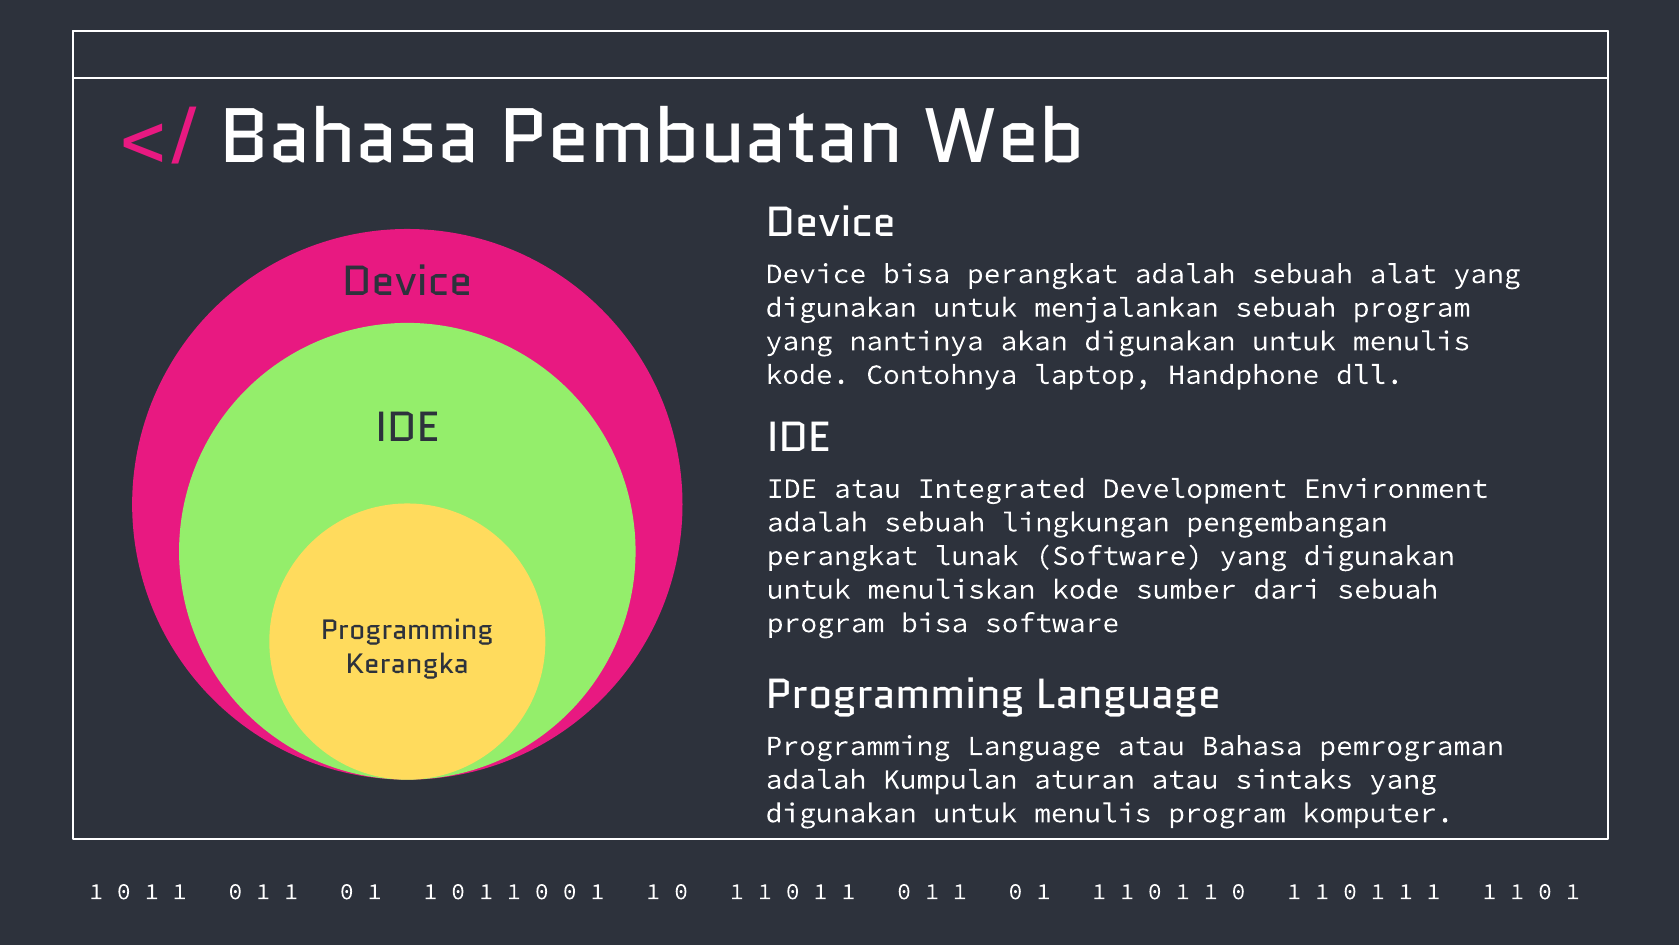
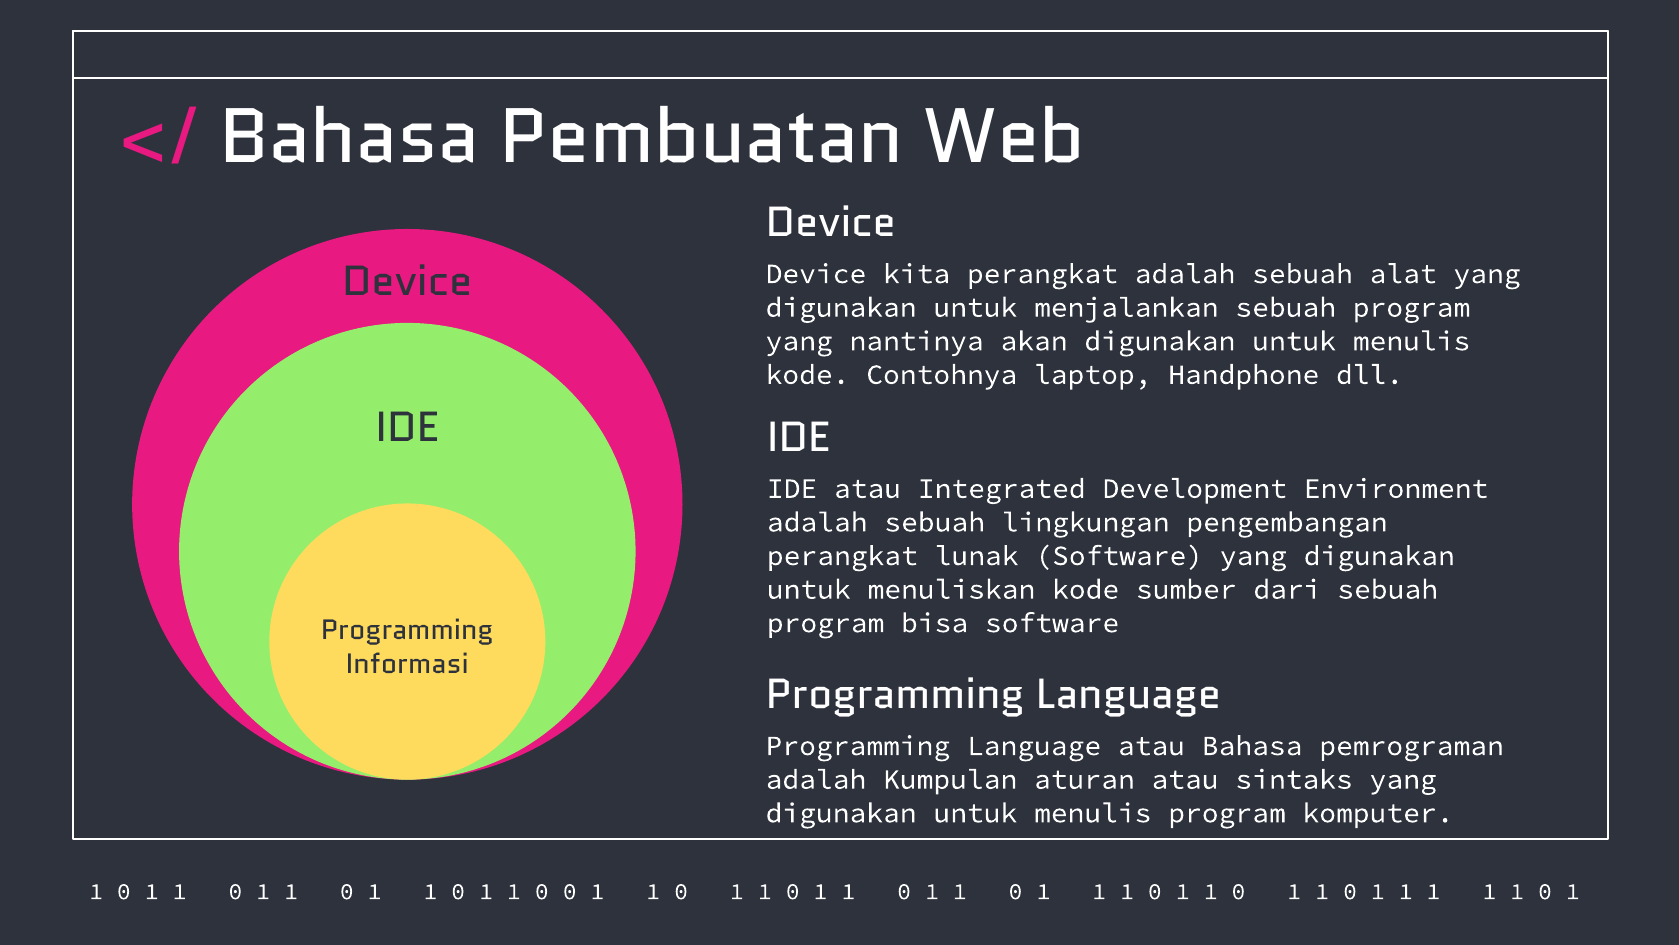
Device bisa: bisa -> kita (917, 274)
Kerangka: Kerangka -> Informasi (407, 663)
